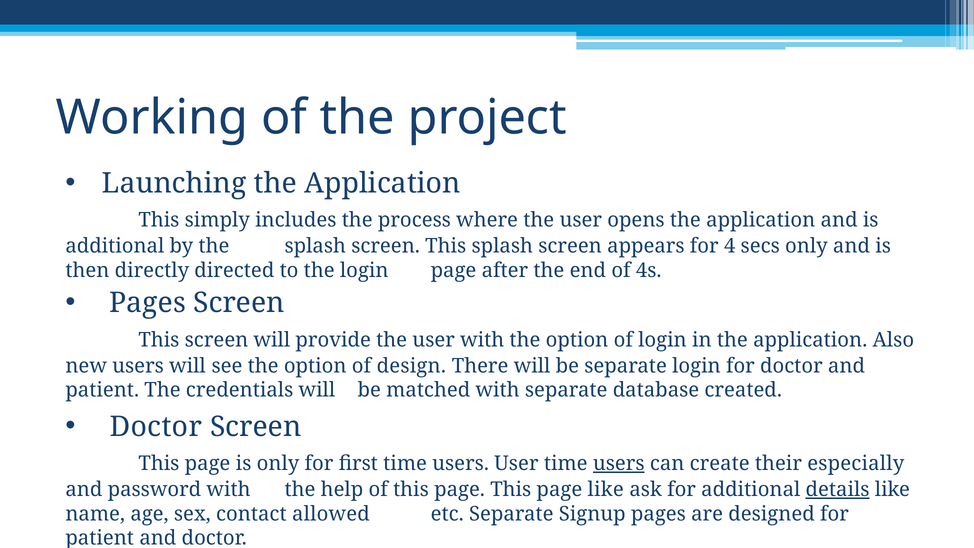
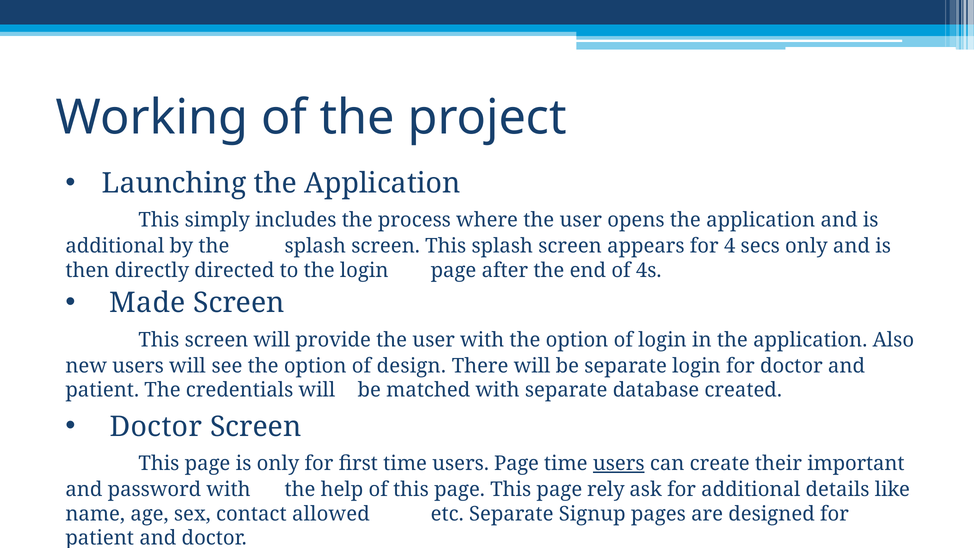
Pages: Pages -> Made (147, 303)
users User: User -> Page (517, 463)
especially: especially -> important (856, 463)
page like: like -> rely (606, 489)
details underline: present -> none (838, 489)
